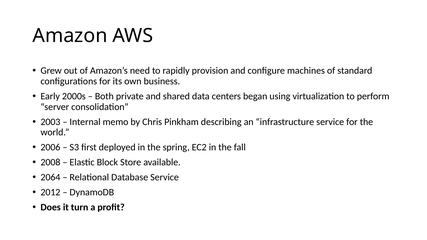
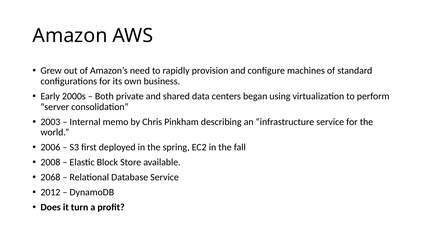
2064: 2064 -> 2068 (50, 178)
